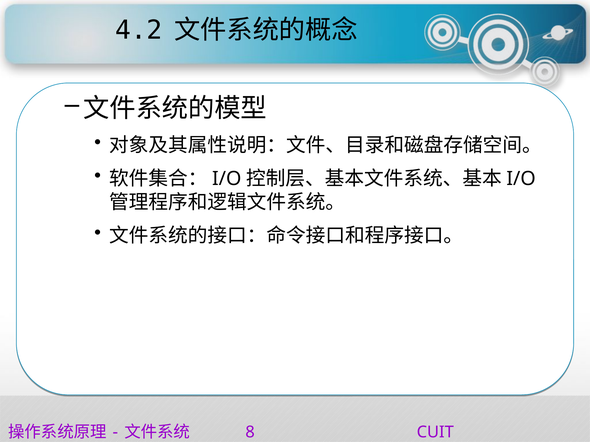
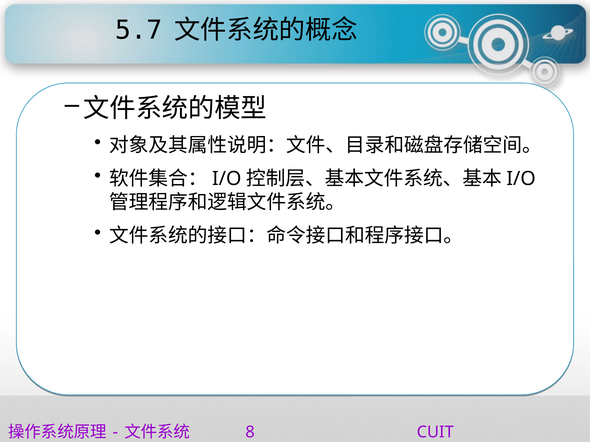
4.2: 4.2 -> 5.7 (139, 30)
